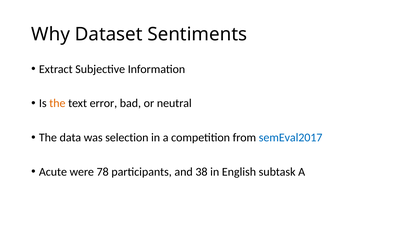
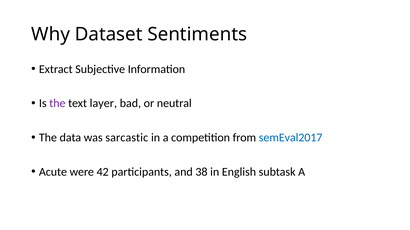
the colour: orange -> purple (57, 104)
error: error -> layer (103, 104)
selection: selection -> sarcastic (127, 138)
78: 78 -> 42 (103, 172)
